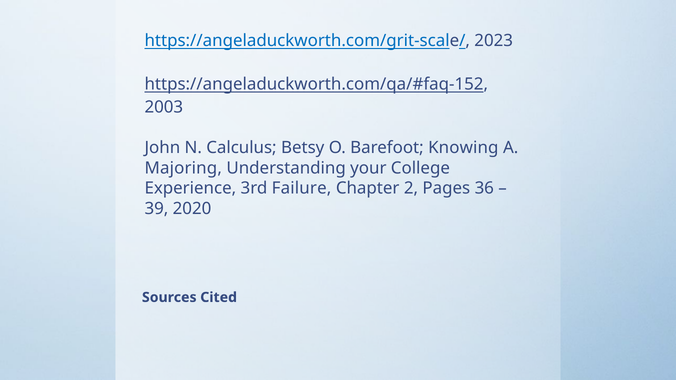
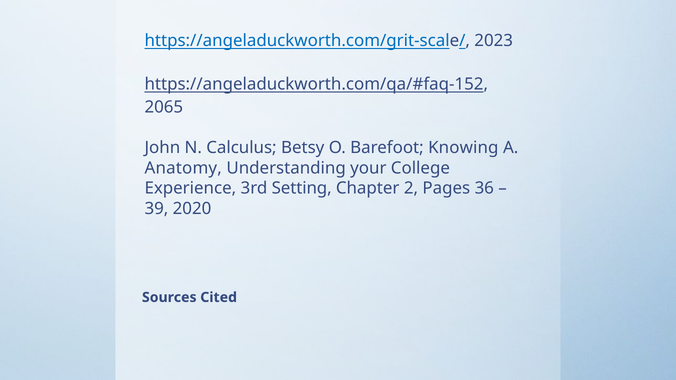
2003: 2003 -> 2065 (164, 107)
Majoring: Majoring -> Anatomy (183, 168)
Failure: Failure -> Setting (302, 189)
